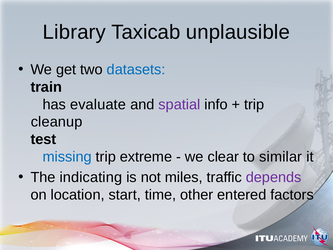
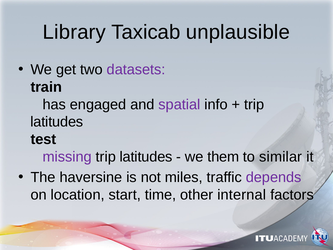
datasets colour: blue -> purple (136, 70)
evaluate: evaluate -> engaged (98, 104)
cleanup: cleanup -> latitudes (57, 122)
missing colour: blue -> purple (67, 157)
extreme: extreme -> latitudes (146, 157)
clear: clear -> them (223, 157)
indicating: indicating -> haversine (91, 177)
entered: entered -> internal (242, 195)
